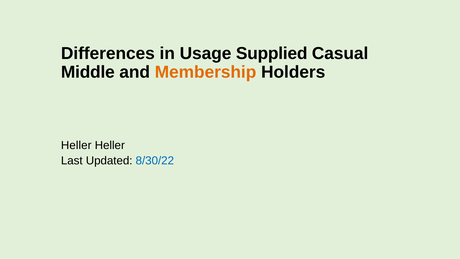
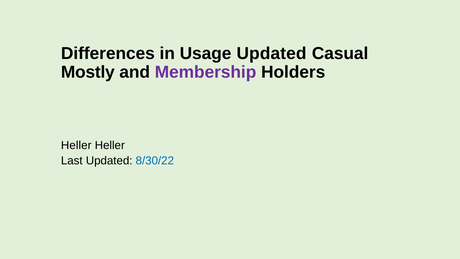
Usage Supplied: Supplied -> Updated (272, 53)
Middle: Middle -> Mostly (88, 72)
Membership colour: orange -> purple (206, 72)
